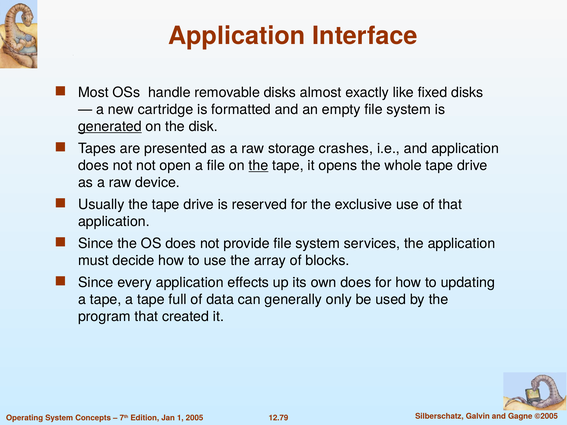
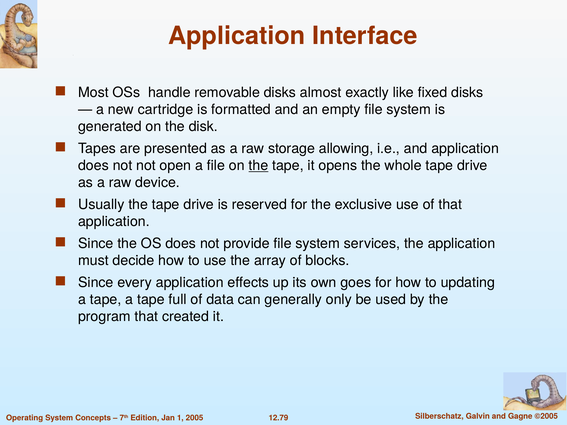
generated underline: present -> none (110, 127)
crashes: crashes -> allowing (346, 149)
own does: does -> goes (356, 283)
